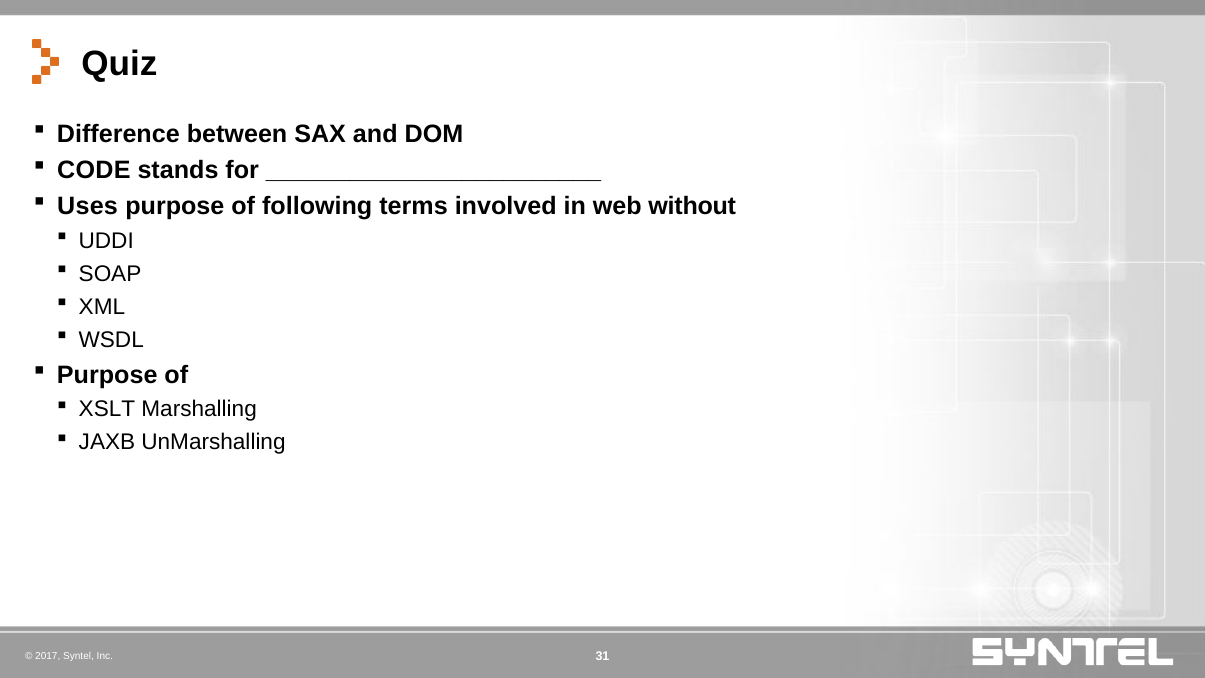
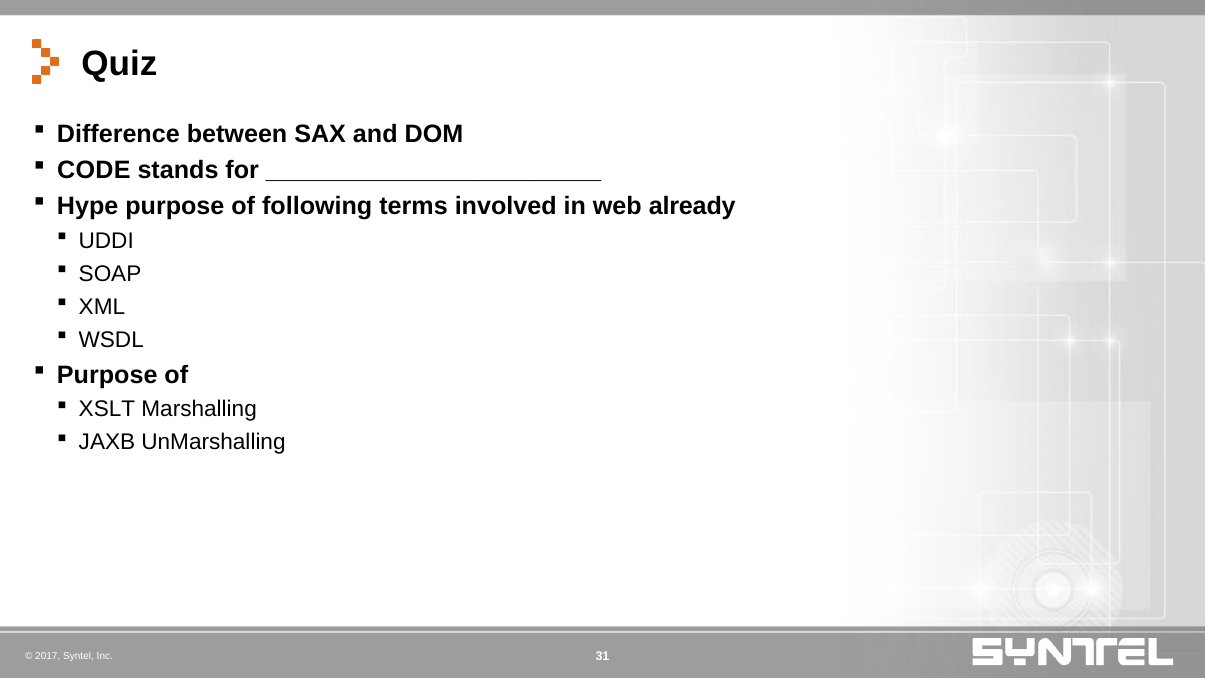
Uses: Uses -> Hype (88, 206)
without: without -> already (692, 206)
